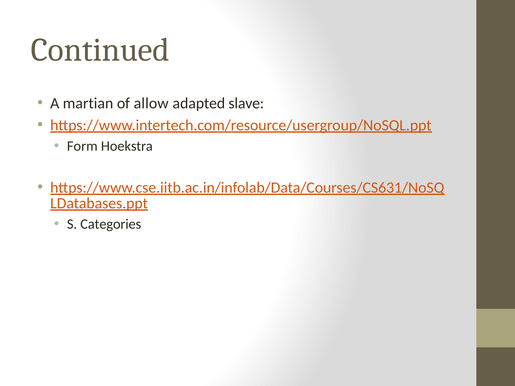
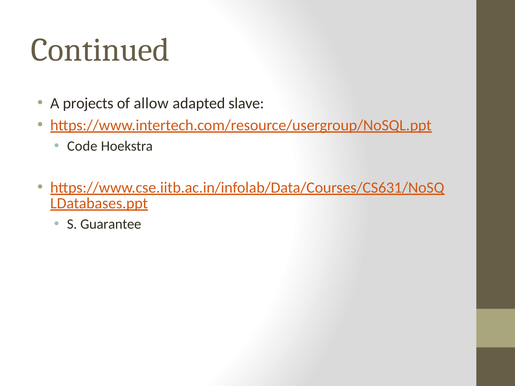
martian: martian -> projects (88, 103)
Form: Form -> Code (82, 146)
Categories: Categories -> Guarantee (111, 224)
